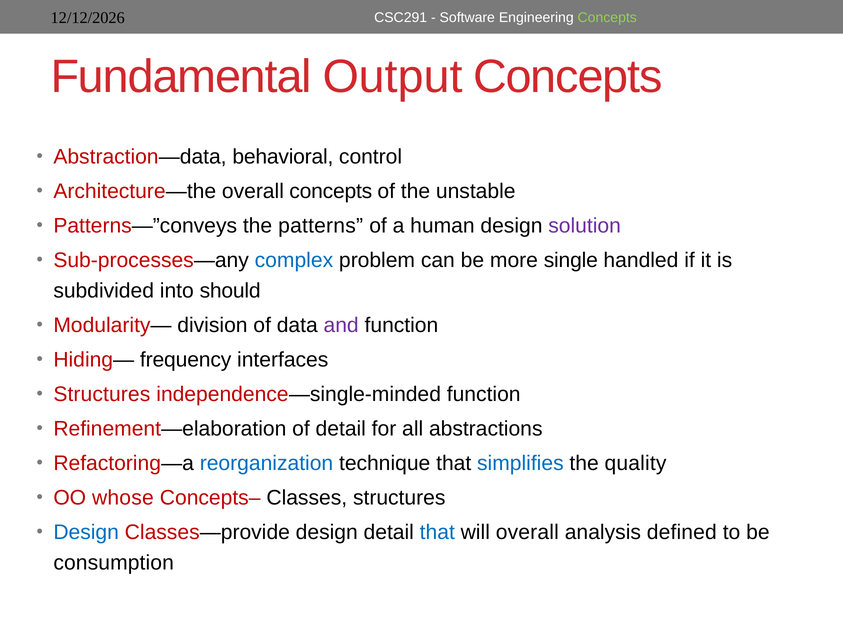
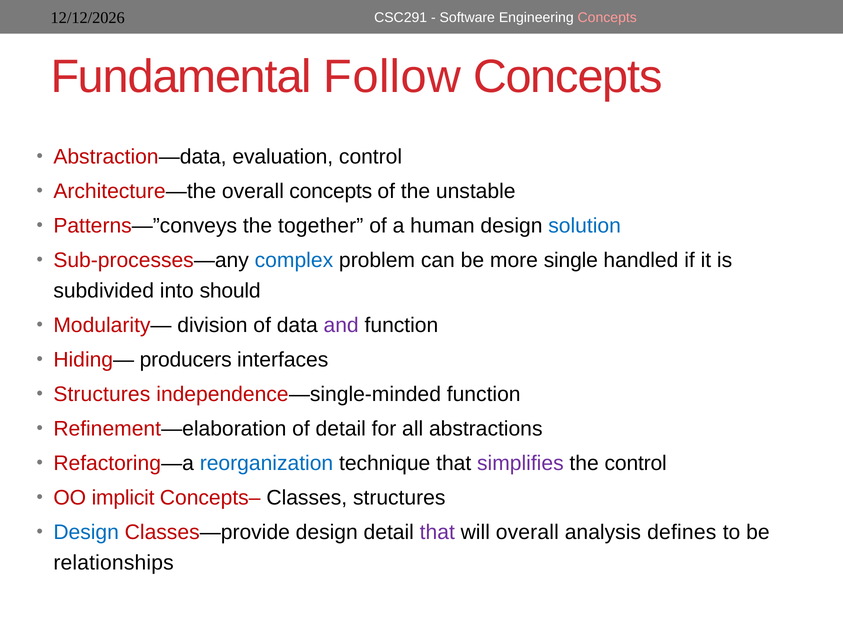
Concepts colour: light green -> pink (607, 18)
Output: Output -> Follow (392, 77)
behavioral: behavioral -> evaluation (283, 157)
patterns: patterns -> together (321, 226)
solution colour: purple -> blue (585, 226)
frequency: frequency -> producers (186, 360)
simplifies colour: blue -> purple (520, 464)
the quality: quality -> control (636, 464)
whose: whose -> implicit (123, 498)
that colour: blue -> purple (437, 533)
defined: defined -> defines (682, 533)
consumption: consumption -> relationships (114, 563)
